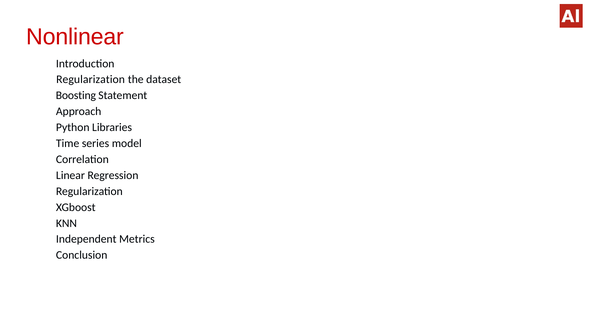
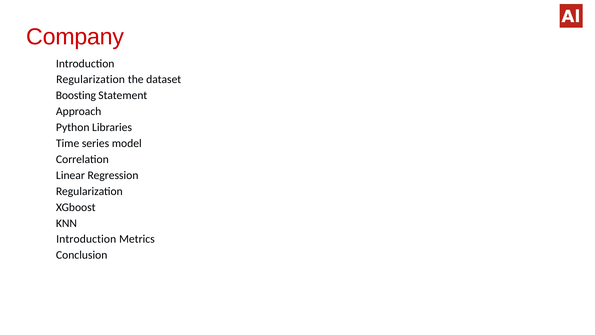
Nonlinear: Nonlinear -> Company (75, 37)
Independent: Independent -> Introduction (86, 239)
